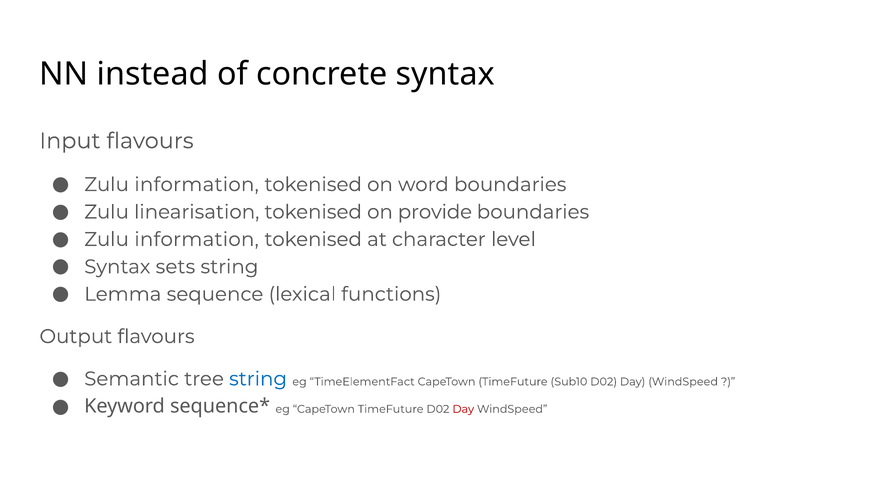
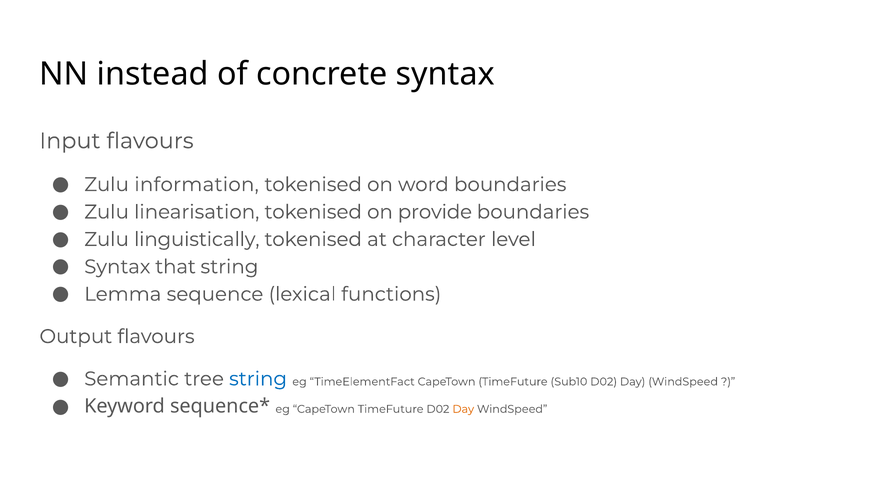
information: information -> linguistically (197, 239)
sets: sets -> that (176, 266)
Day colour: red -> orange (463, 409)
